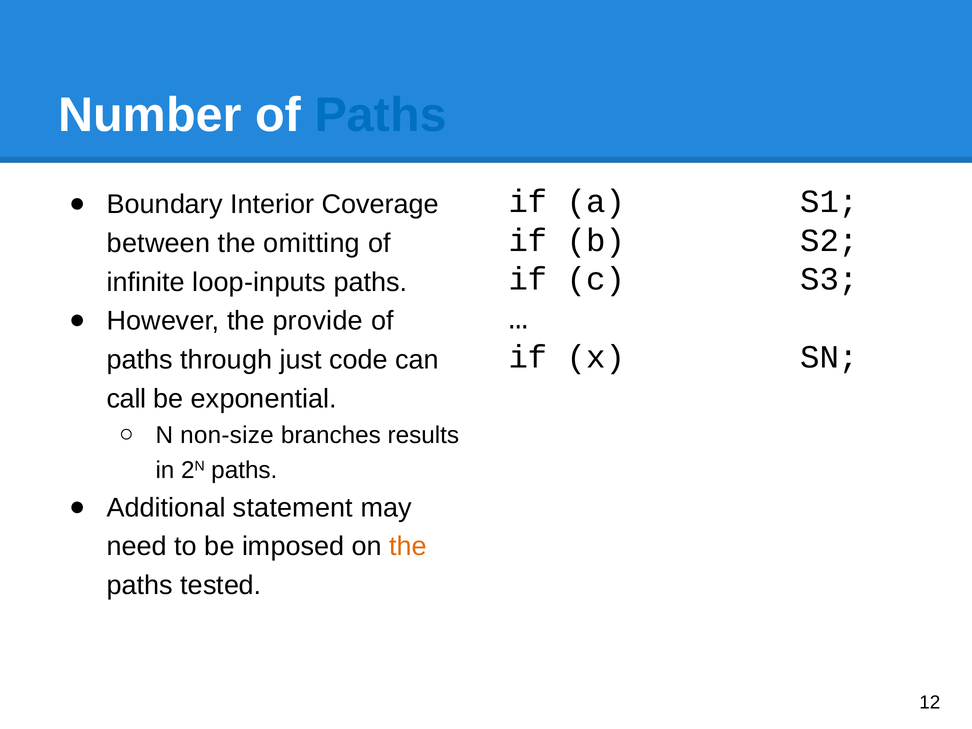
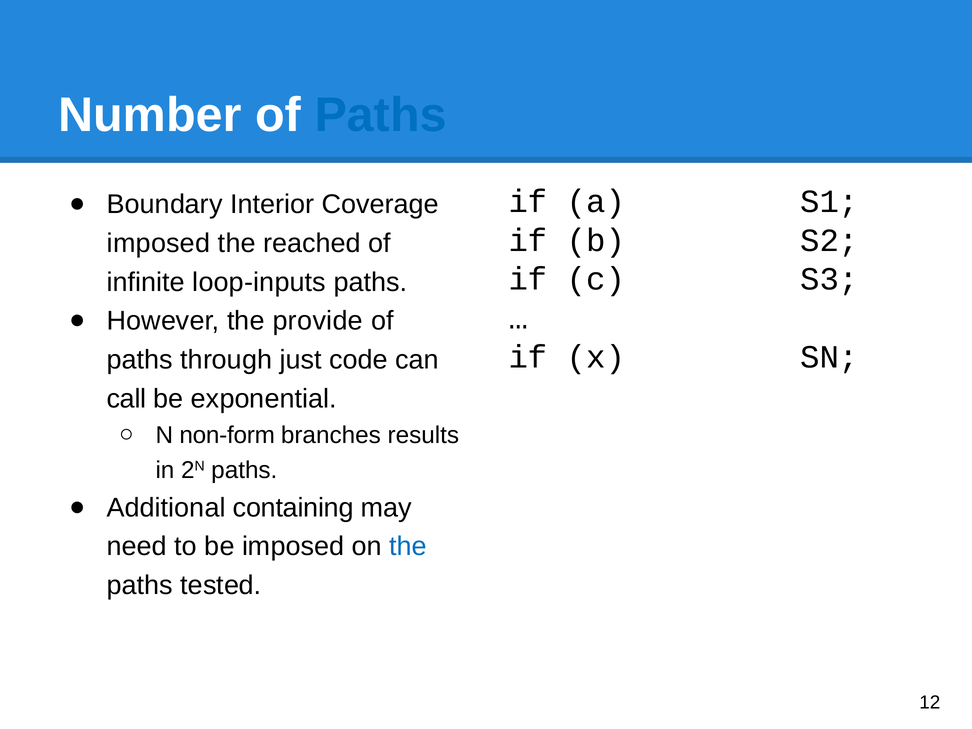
between: between -> imposed (159, 243)
omitting: omitting -> reached (312, 243)
non-size: non-size -> non-form (227, 435)
statement: statement -> containing (293, 508)
the colour: orange -> blue (408, 547)
